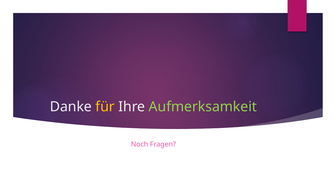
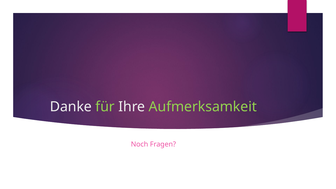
für colour: yellow -> light green (105, 107)
